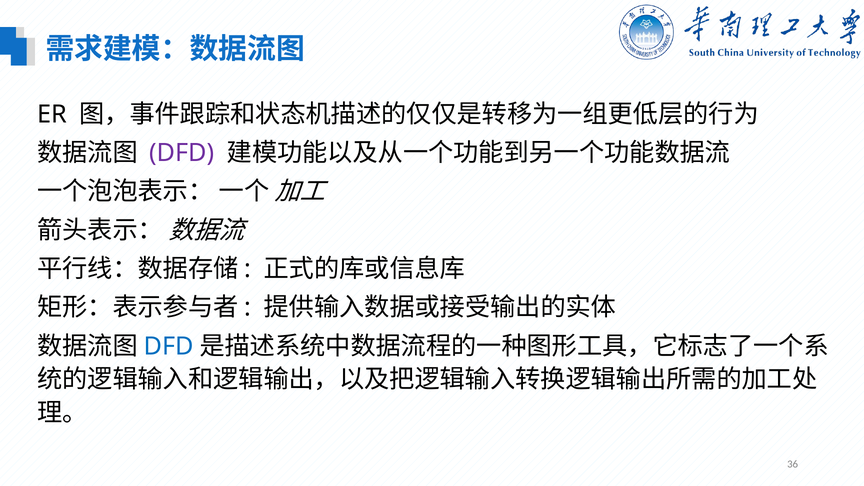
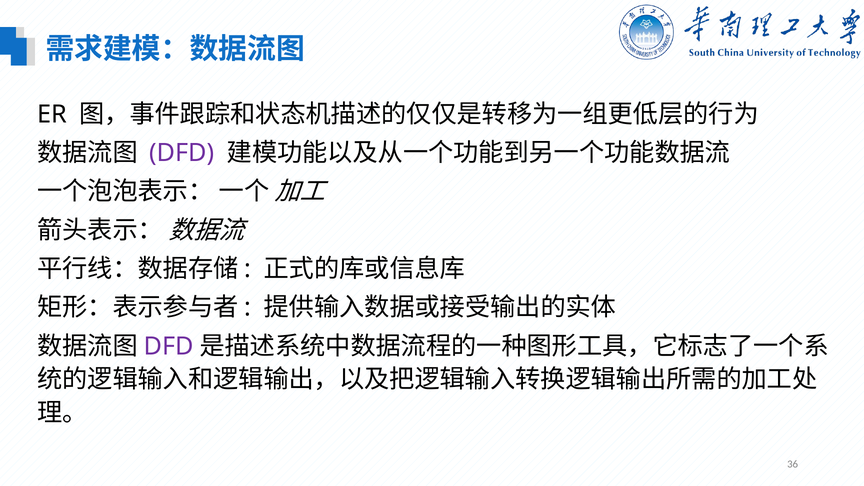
DFD colour: blue -> purple (169, 346)
